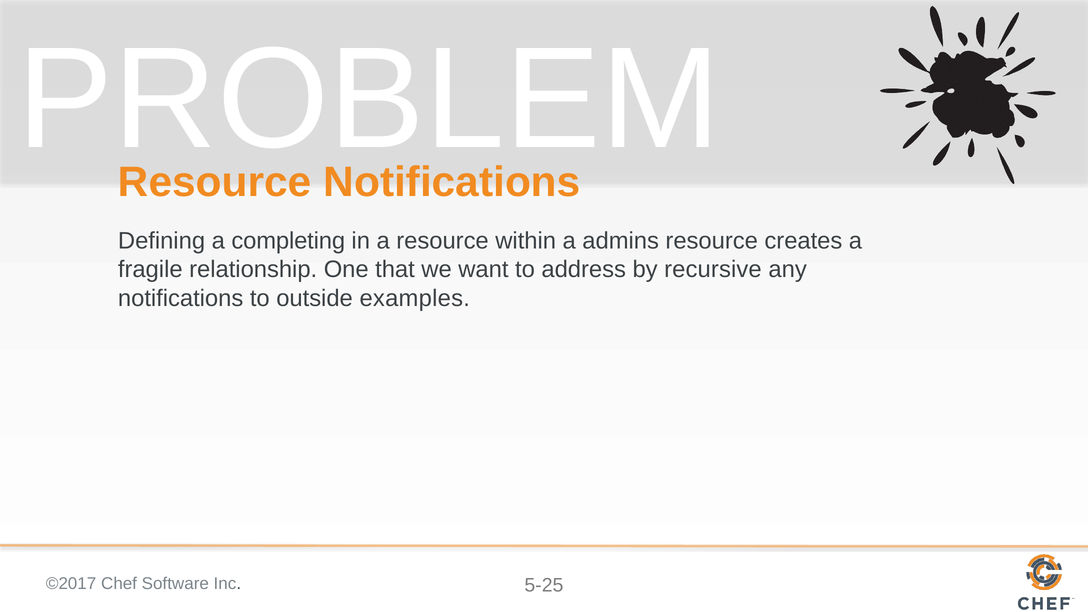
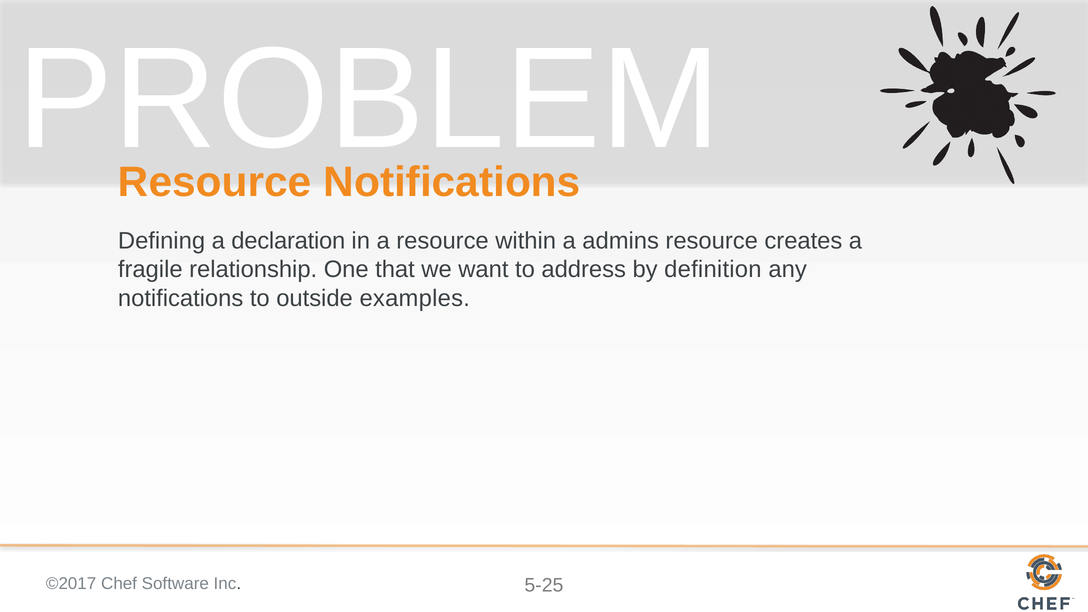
completing: completing -> declaration (288, 241)
recursive: recursive -> definition (713, 270)
